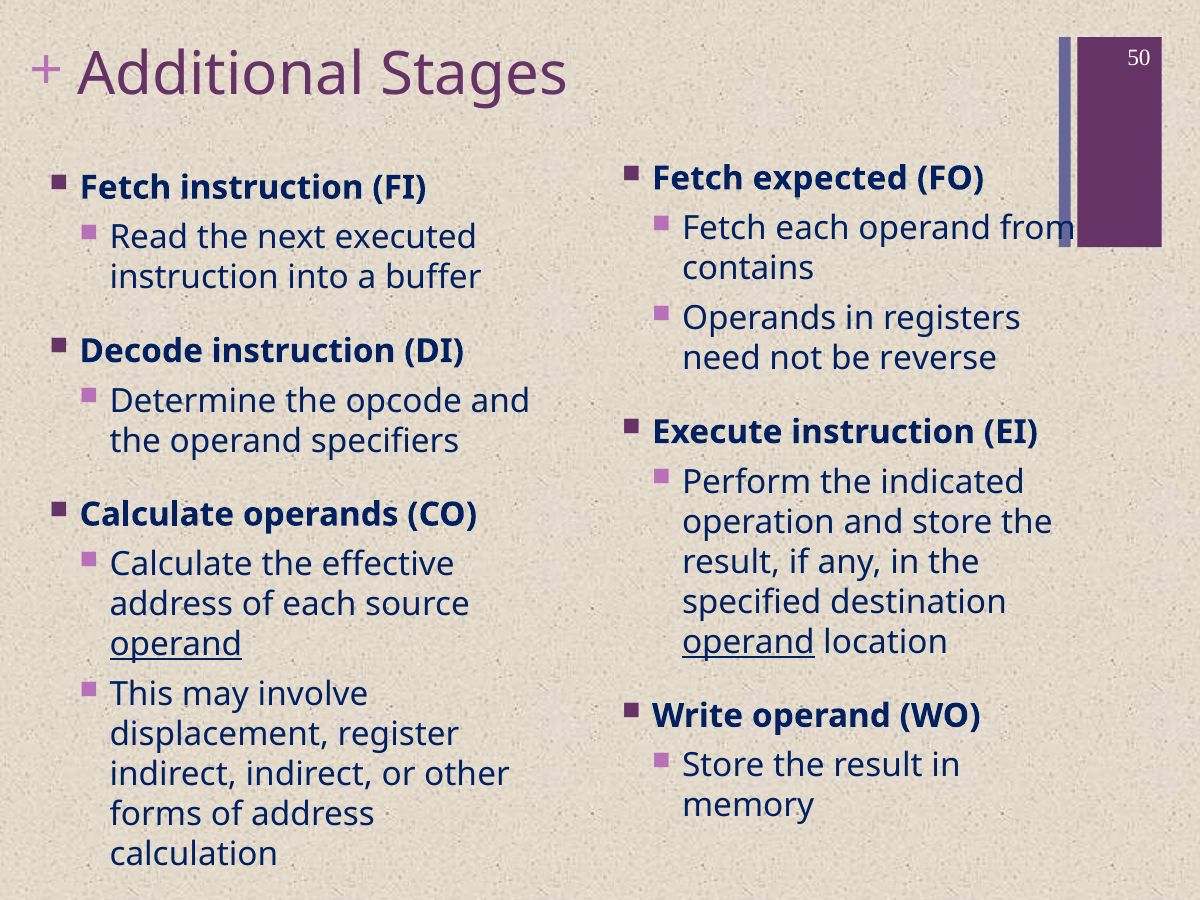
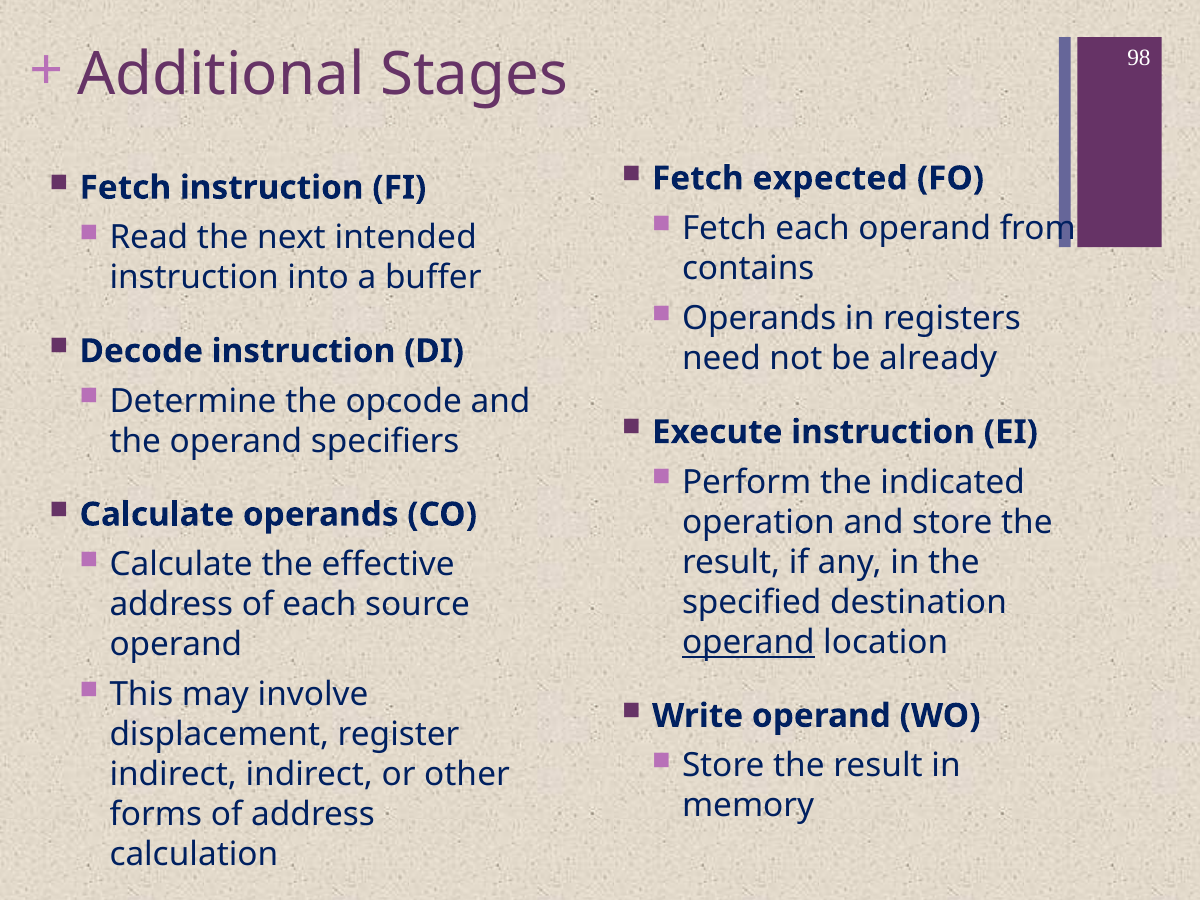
50: 50 -> 98 (1139, 57)
executed: executed -> intended (406, 238)
reverse: reverse -> already (938, 359)
operand underline: present -> none (176, 645)
